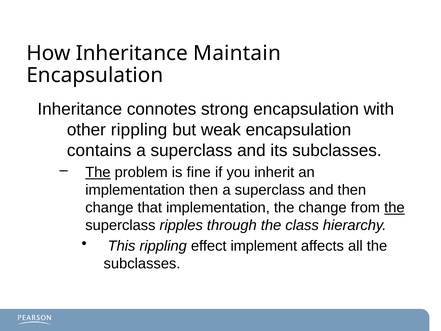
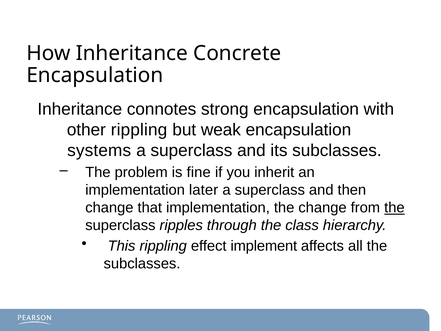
Maintain: Maintain -> Concrete (237, 53)
contains: contains -> systems (99, 150)
The underline: present -> none (98, 172)
implementation then: then -> later (204, 190)
